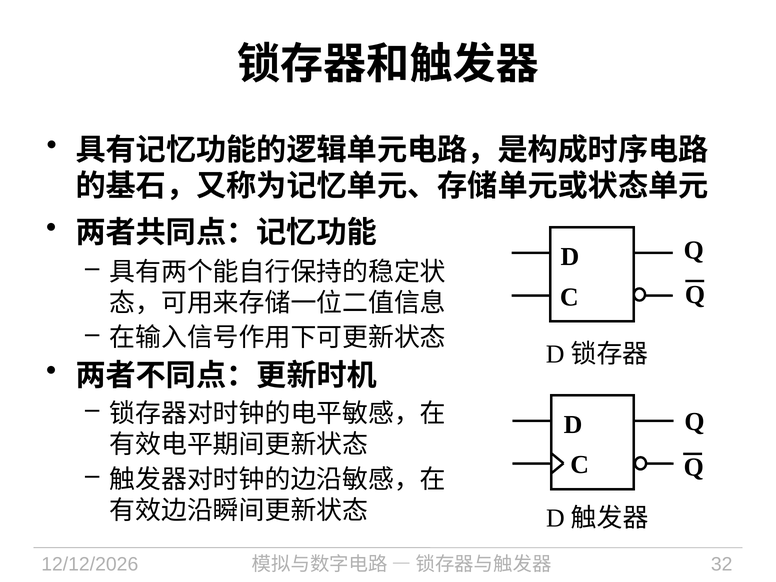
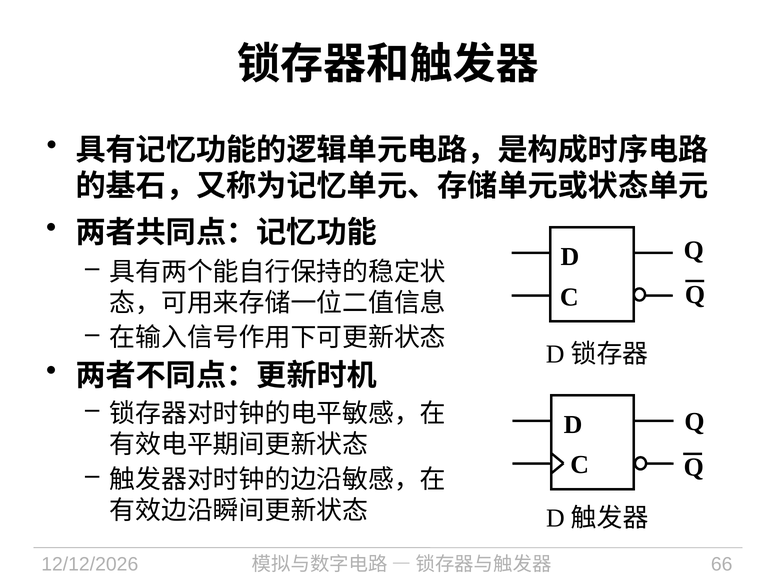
32: 32 -> 66 (722, 565)
